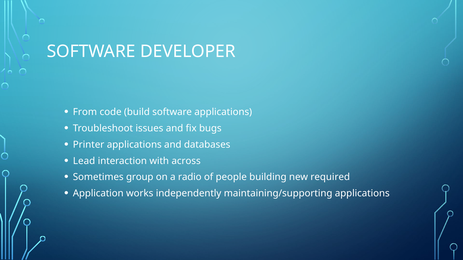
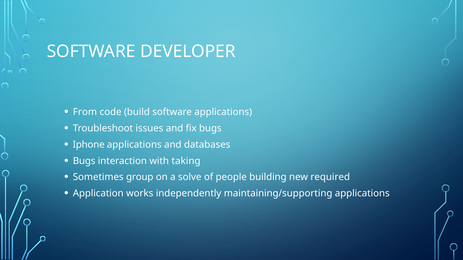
Printer: Printer -> Iphone (89, 145)
Lead: Lead -> Bugs (84, 161)
across: across -> taking (186, 161)
radio: radio -> solve (190, 177)
